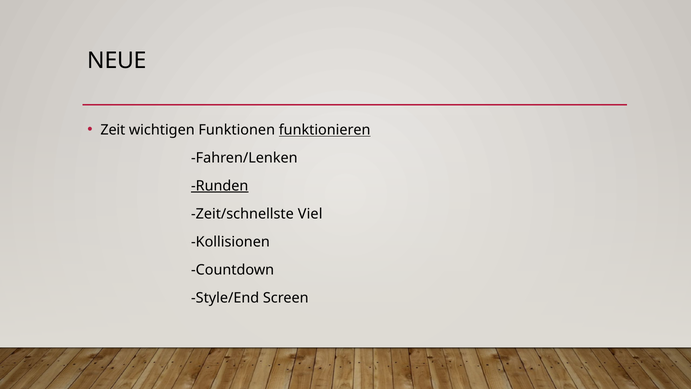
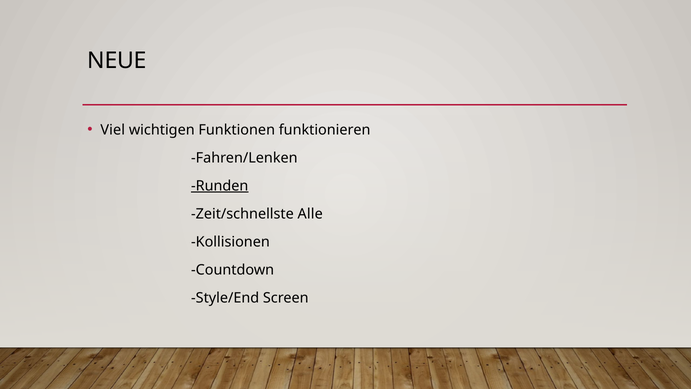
Zeit: Zeit -> Viel (113, 130)
funktionieren underline: present -> none (325, 130)
Viel: Viel -> Alle (310, 214)
